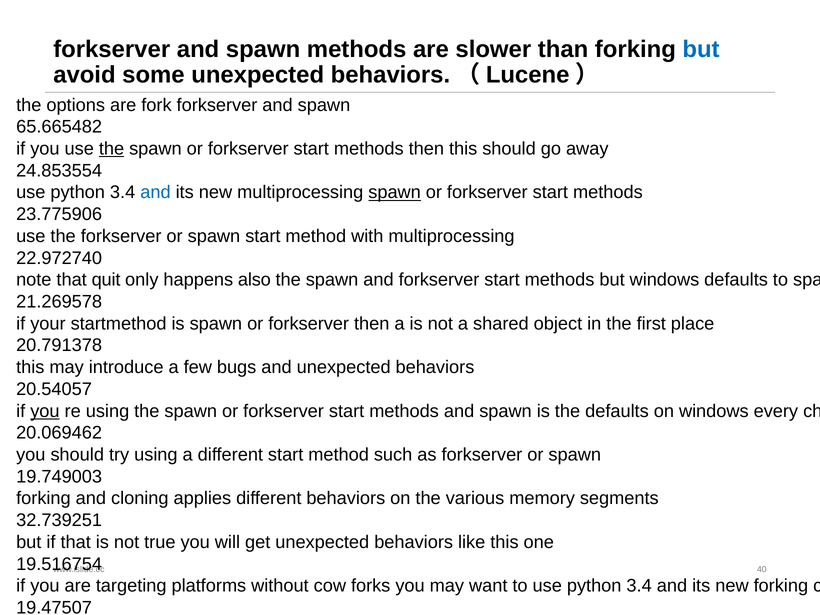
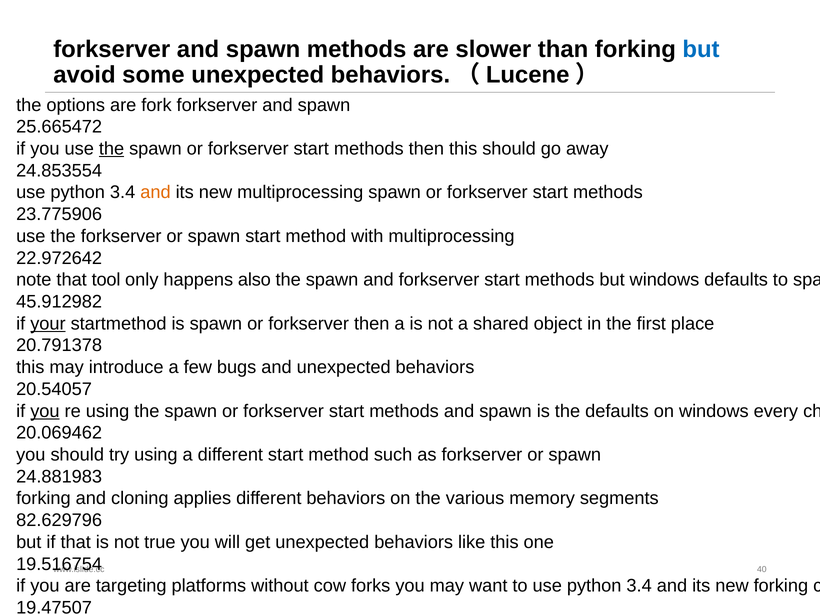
65.665482: 65.665482 -> 25.665472 (59, 127)
and colour: blue -> orange (155, 192)
spawn underline: present -> none (395, 192)
22.972740: 22.972740 -> 22.972642 (59, 258)
quit: quit -> tool (106, 280)
21.269578: 21.269578 -> 45.912982 (59, 302)
your underline: none -> present (48, 324)
19.749003: 19.749003 -> 24.881983 (59, 477)
32.739251: 32.739251 -> 82.629796 (59, 520)
